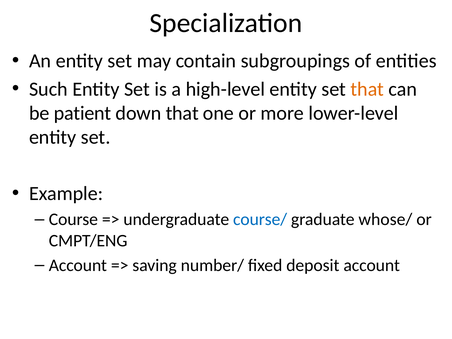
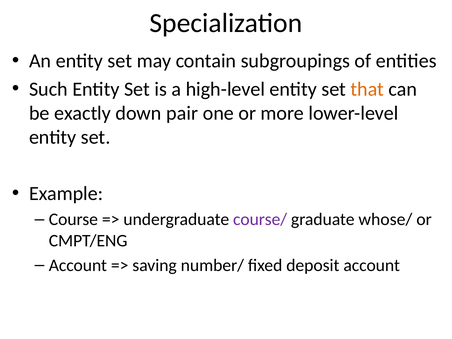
patient: patient -> exactly (83, 113)
down that: that -> pair (182, 113)
course/ colour: blue -> purple (260, 220)
